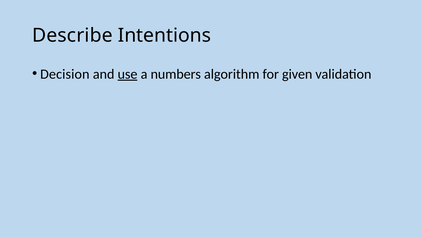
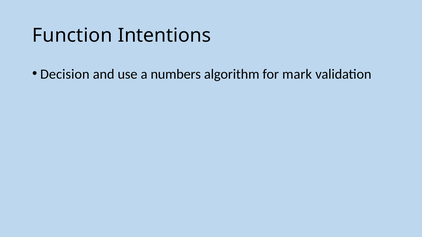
Describe: Describe -> Function (72, 35)
use underline: present -> none (128, 74)
given: given -> mark (297, 74)
